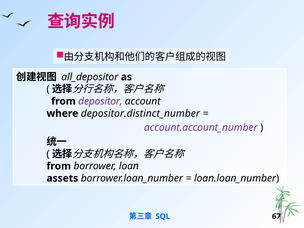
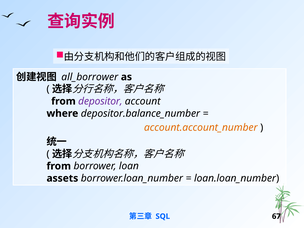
all_depositor: all_depositor -> all_borrower (90, 77)
depositor.distinct_number: depositor.distinct_number -> depositor.balance_number (140, 113)
account.account_number colour: purple -> orange (201, 128)
